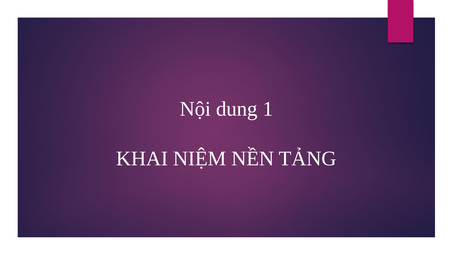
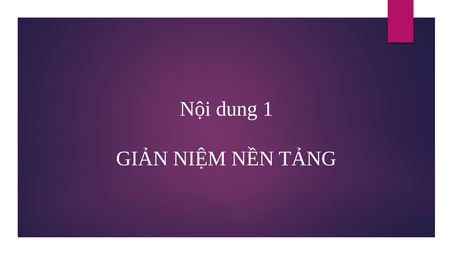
KHAI: KHAI -> GIẢN (142, 159)
